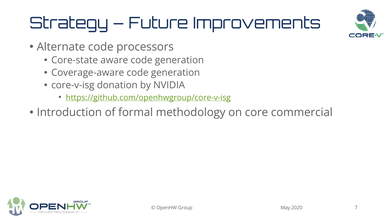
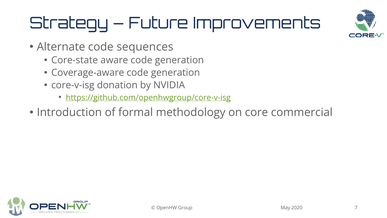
processors: processors -> sequences (145, 47)
